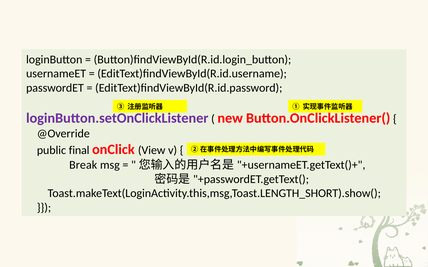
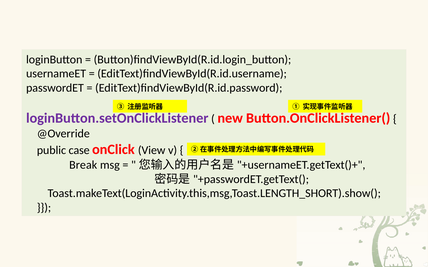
final: final -> case (79, 150)
